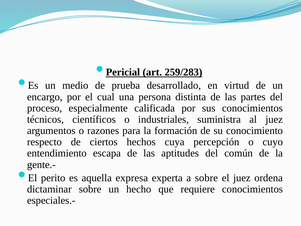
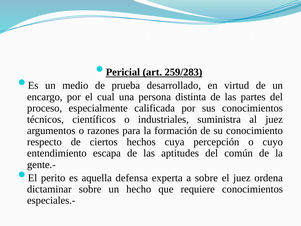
expresa: expresa -> defensa (132, 178)
